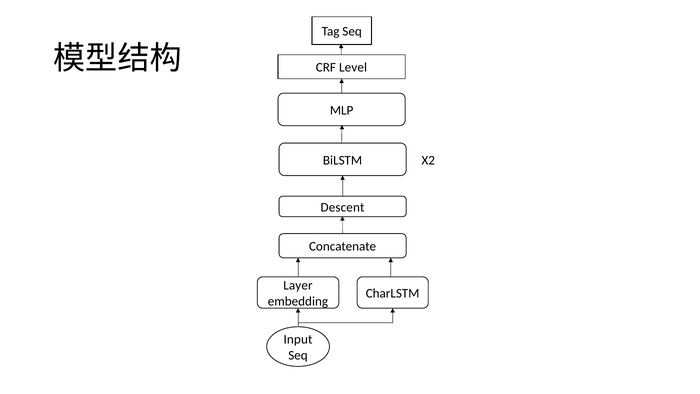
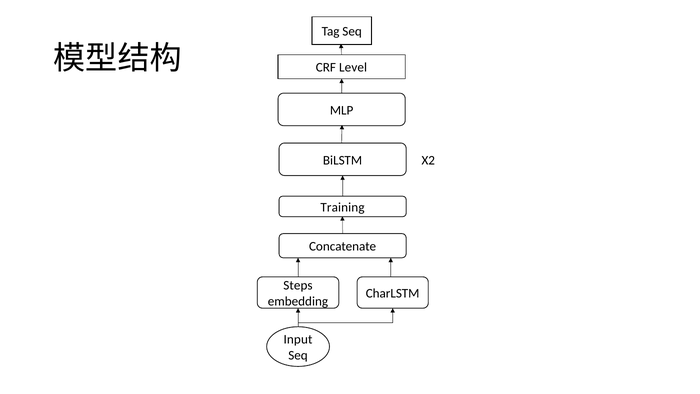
Descent: Descent -> Training (342, 207)
Layer: Layer -> Steps (298, 285)
